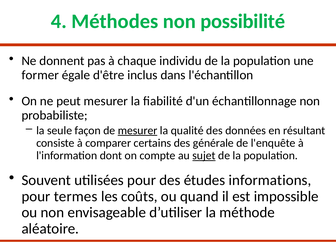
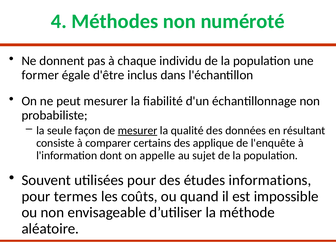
possibilité: possibilité -> numéroté (243, 21)
générale: générale -> applique (213, 143)
compte: compte -> appelle (157, 156)
sujet underline: present -> none (204, 156)
